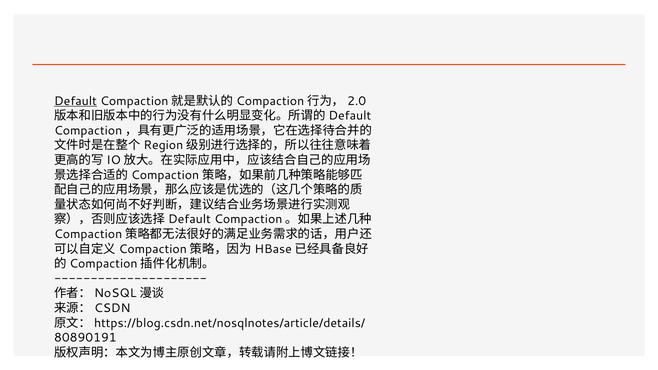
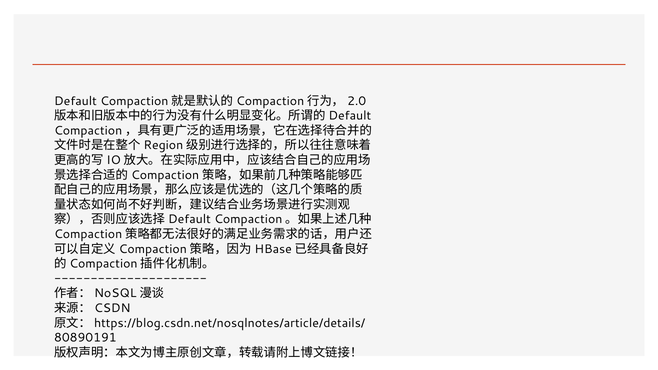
Default underline: present -> none (75, 101)
